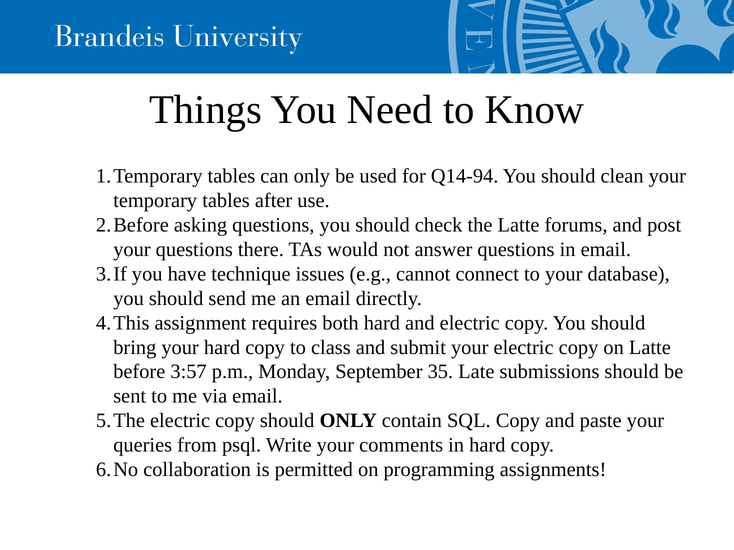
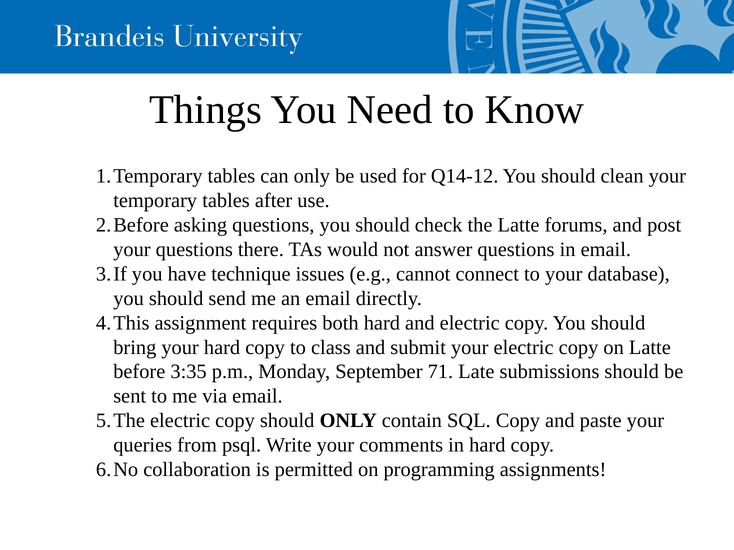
Q14-94: Q14-94 -> Q14-12 (465, 176)
3:57: 3:57 -> 3:35 (189, 372)
35: 35 -> 71 (440, 372)
